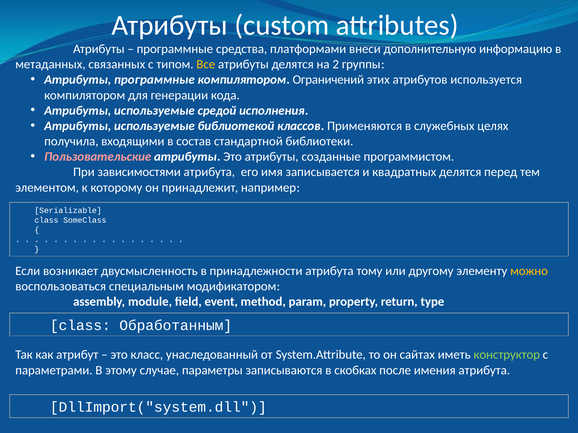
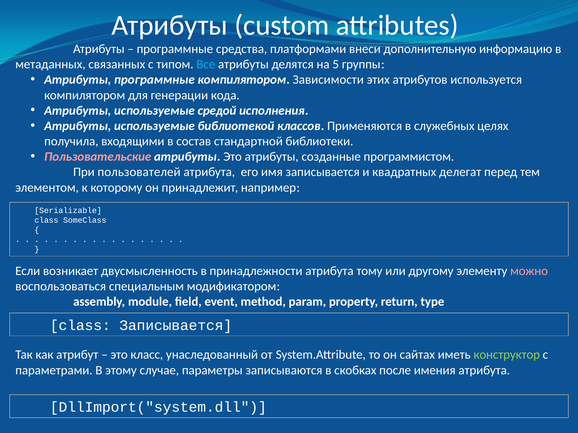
Все colour: yellow -> light blue (206, 64)
2: 2 -> 5 (336, 64)
Ограничений: Ограничений -> Зависимости (328, 80)
зависимостями: зависимостями -> пользователей (139, 172)
квадратных делятся: делятся -> делегат (460, 172)
можно colour: yellow -> pink (529, 271)
class Обработанным: Обработанным -> Записывается (176, 326)
